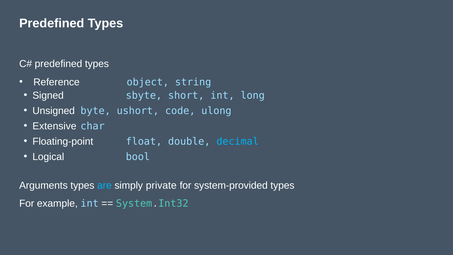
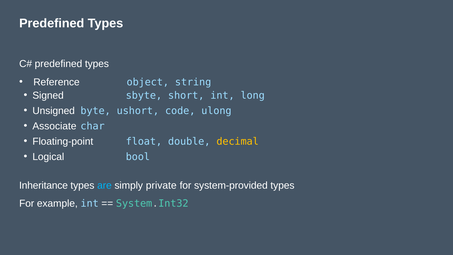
Extensive: Extensive -> Associate (54, 126)
decimal colour: light blue -> yellow (238, 141)
Arguments: Arguments -> Inheritance (43, 185)
